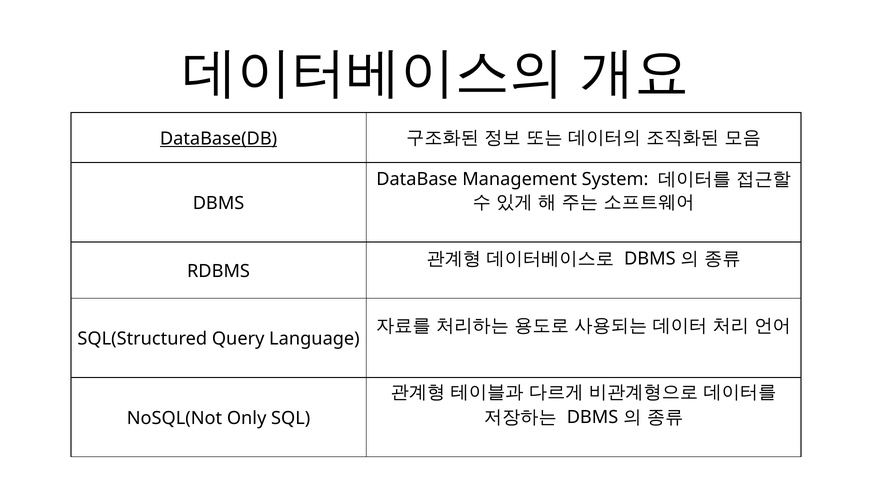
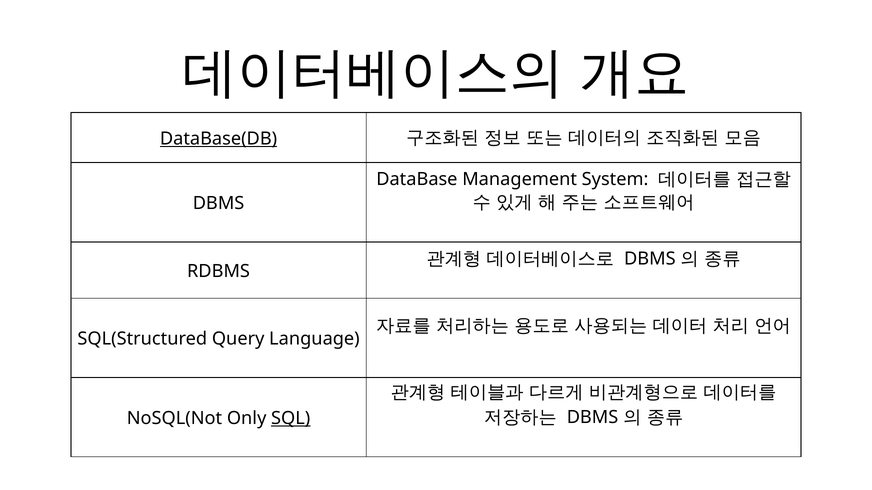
SQL underline: none -> present (291, 419)
